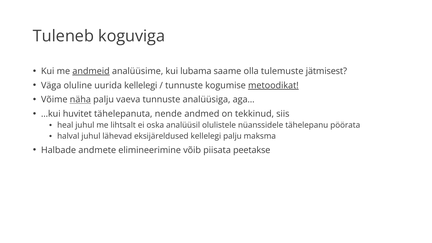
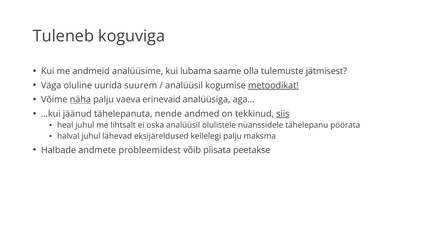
andmeid underline: present -> none (91, 71)
uurida kellelegi: kellelegi -> suurem (141, 85)
tunnuste: tunnuste -> analüüsil (184, 85)
vaeva tunnuste: tunnuste -> erinevaid (162, 100)
huvitet: huvitet -> jäänud (77, 114)
siis underline: none -> present (283, 114)
elimineerimine: elimineerimine -> probleemidest (150, 150)
